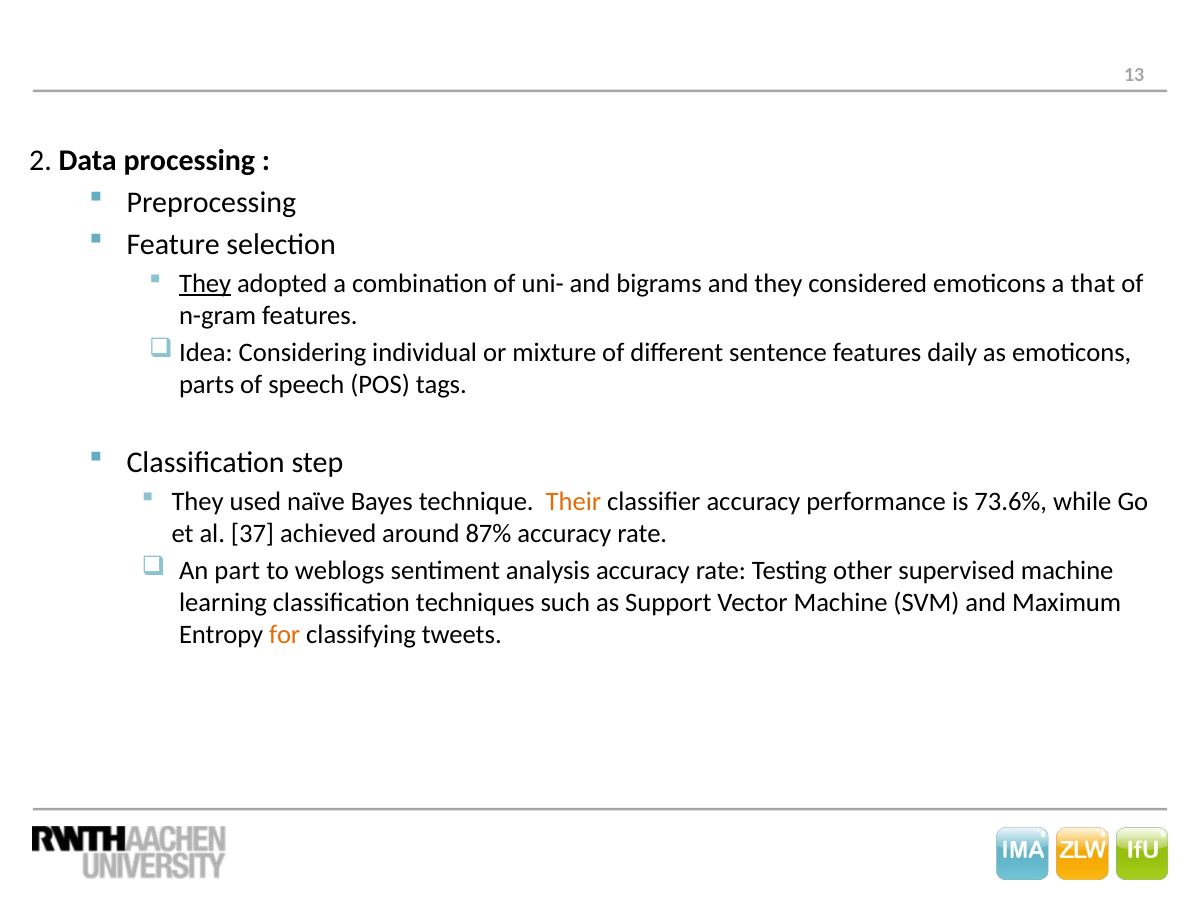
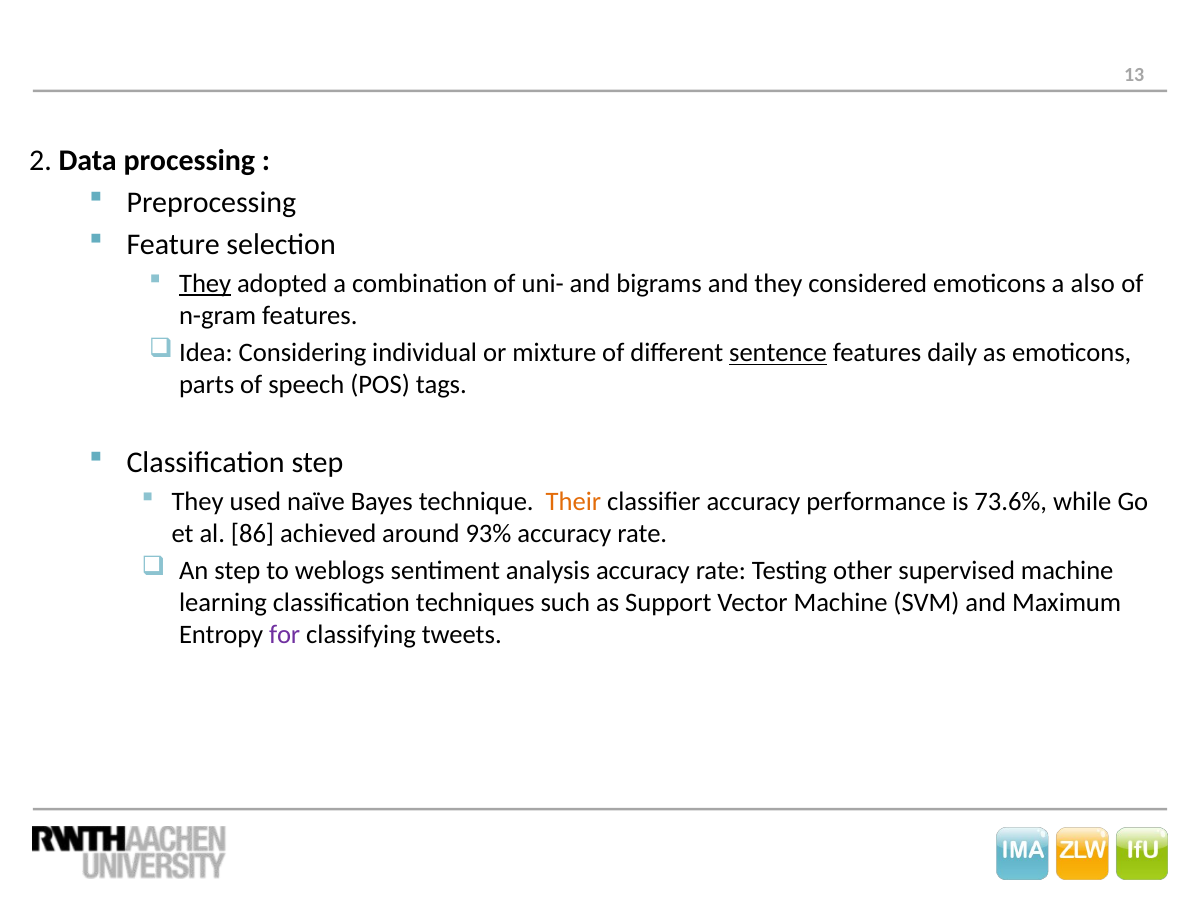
that: that -> also (1093, 284)
sentence underline: none -> present (778, 353)
37: 37 -> 86 (253, 534)
87%: 87% -> 93% (489, 534)
An part: part -> step (237, 571)
for colour: orange -> purple (285, 635)
